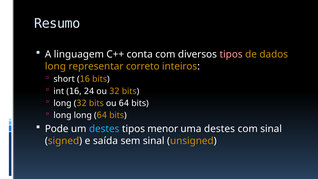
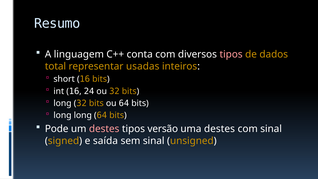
long: long -> total (55, 66)
correto: correto -> usadas (143, 66)
destes colour: light blue -> pink (104, 129)
menor: menor -> versão (163, 129)
